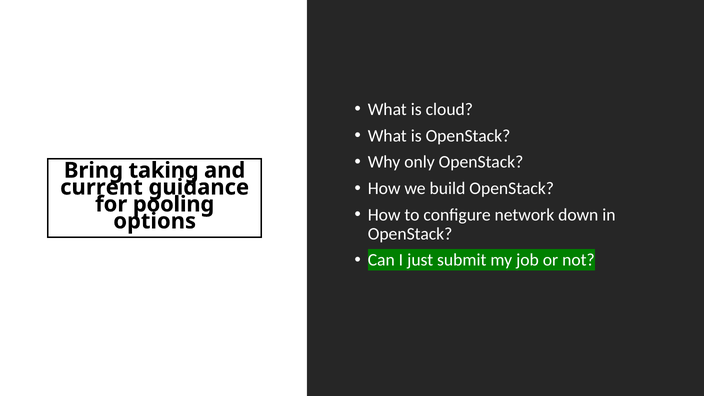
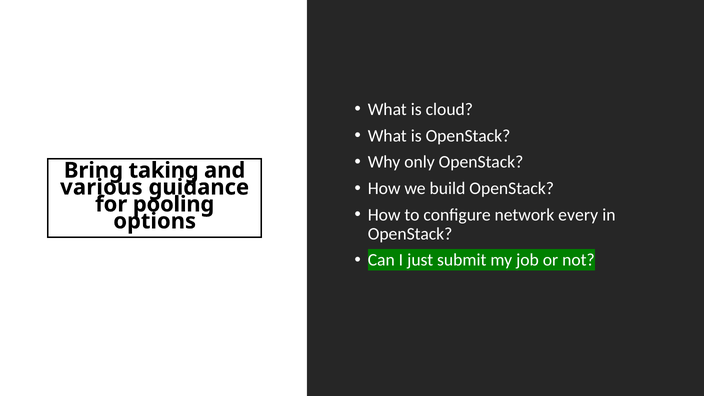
current: current -> various (101, 187)
down: down -> every (578, 215)
